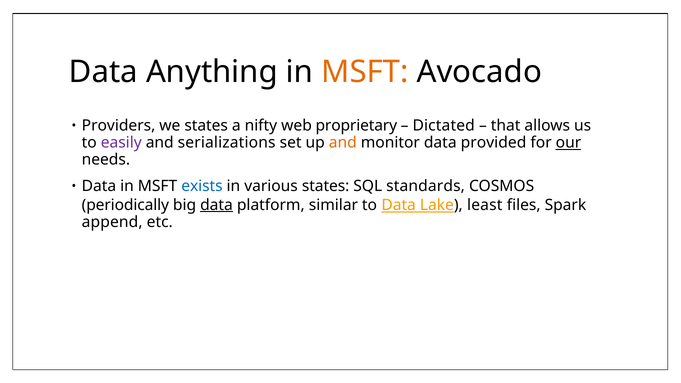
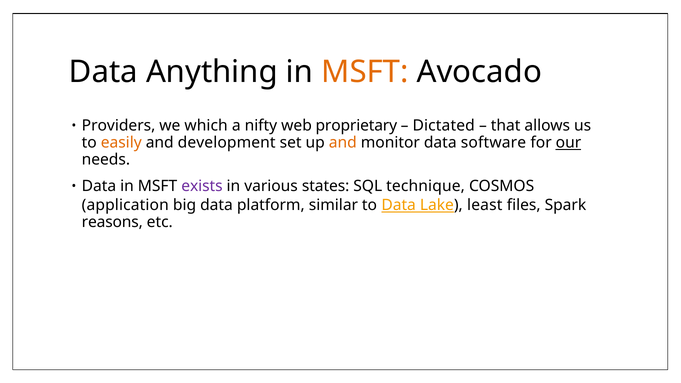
we states: states -> which (206, 126)
easily colour: purple -> orange (121, 143)
serializations: serializations -> development (227, 143)
provided: provided -> software (493, 143)
exists colour: blue -> purple (202, 186)
standards: standards -> technique (426, 186)
periodically: periodically -> application (125, 205)
data underline: present -> none (216, 205)
append: append -> reasons (112, 222)
